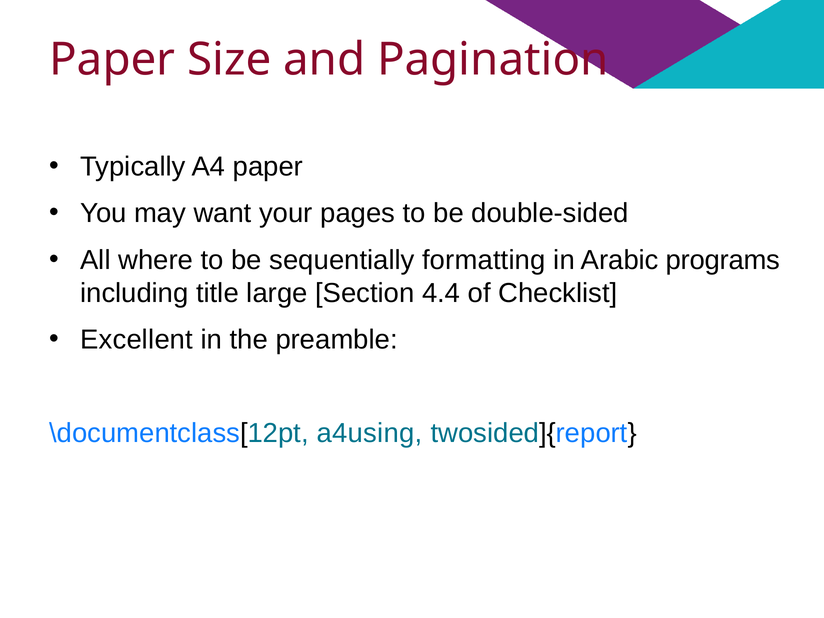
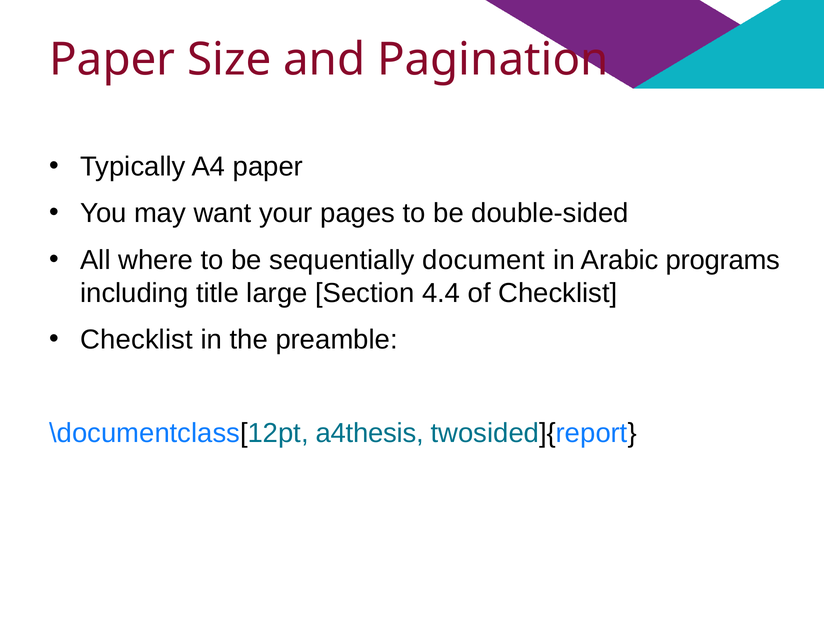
formatting: formatting -> document (484, 260)
Excellent: Excellent -> Checklist (137, 340)
a4using: a4using -> a4thesis (370, 433)
